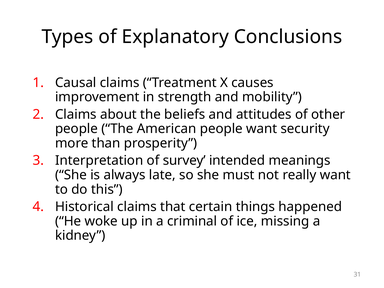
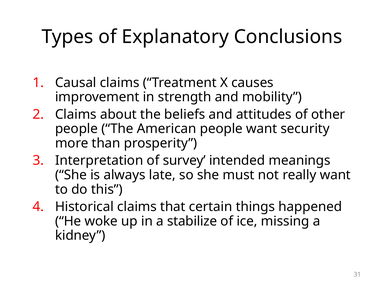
criminal: criminal -> stabilize (192, 221)
